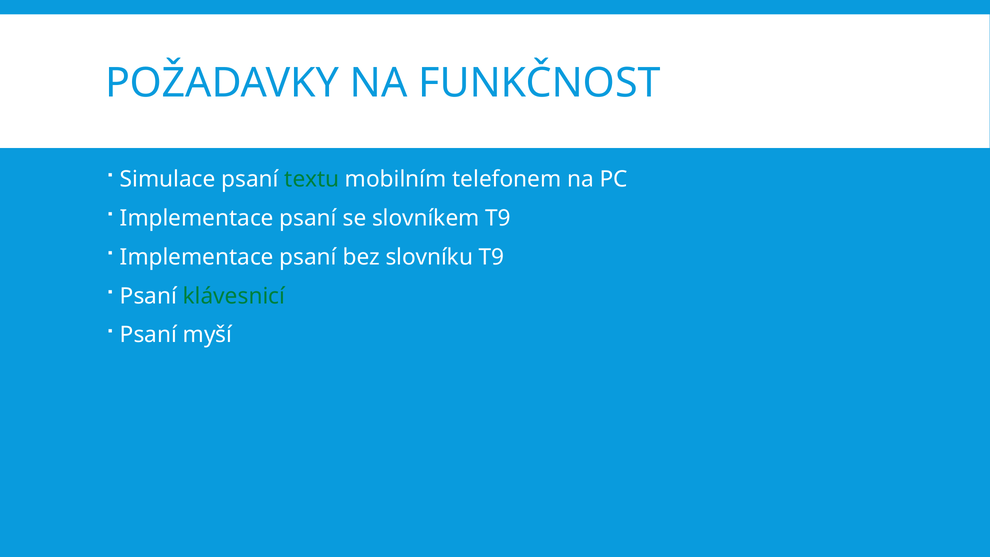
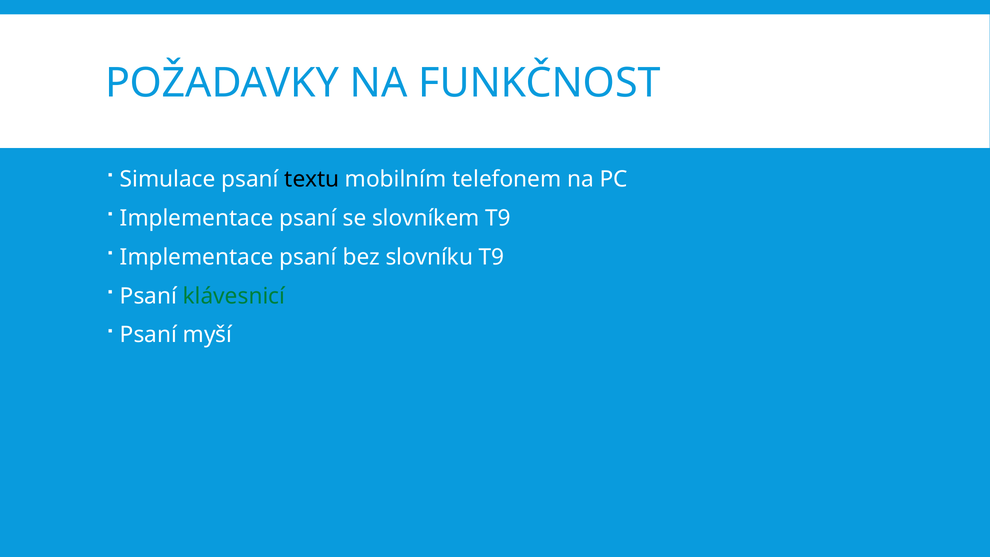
textu colour: green -> black (312, 179)
